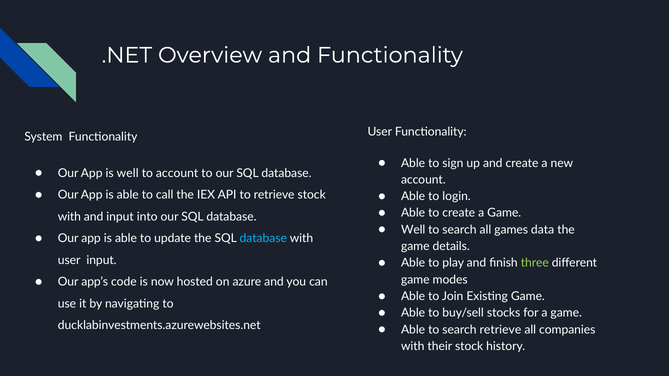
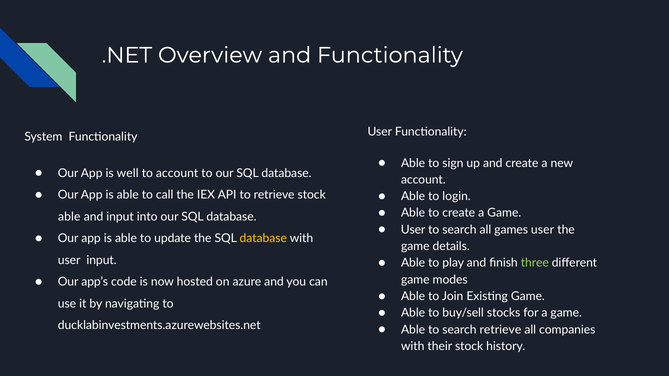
with: with -> able (69, 217)
Well: Well -> User (413, 230)
games data: data -> user (543, 230)
database colour: light blue -> yellow (263, 239)
